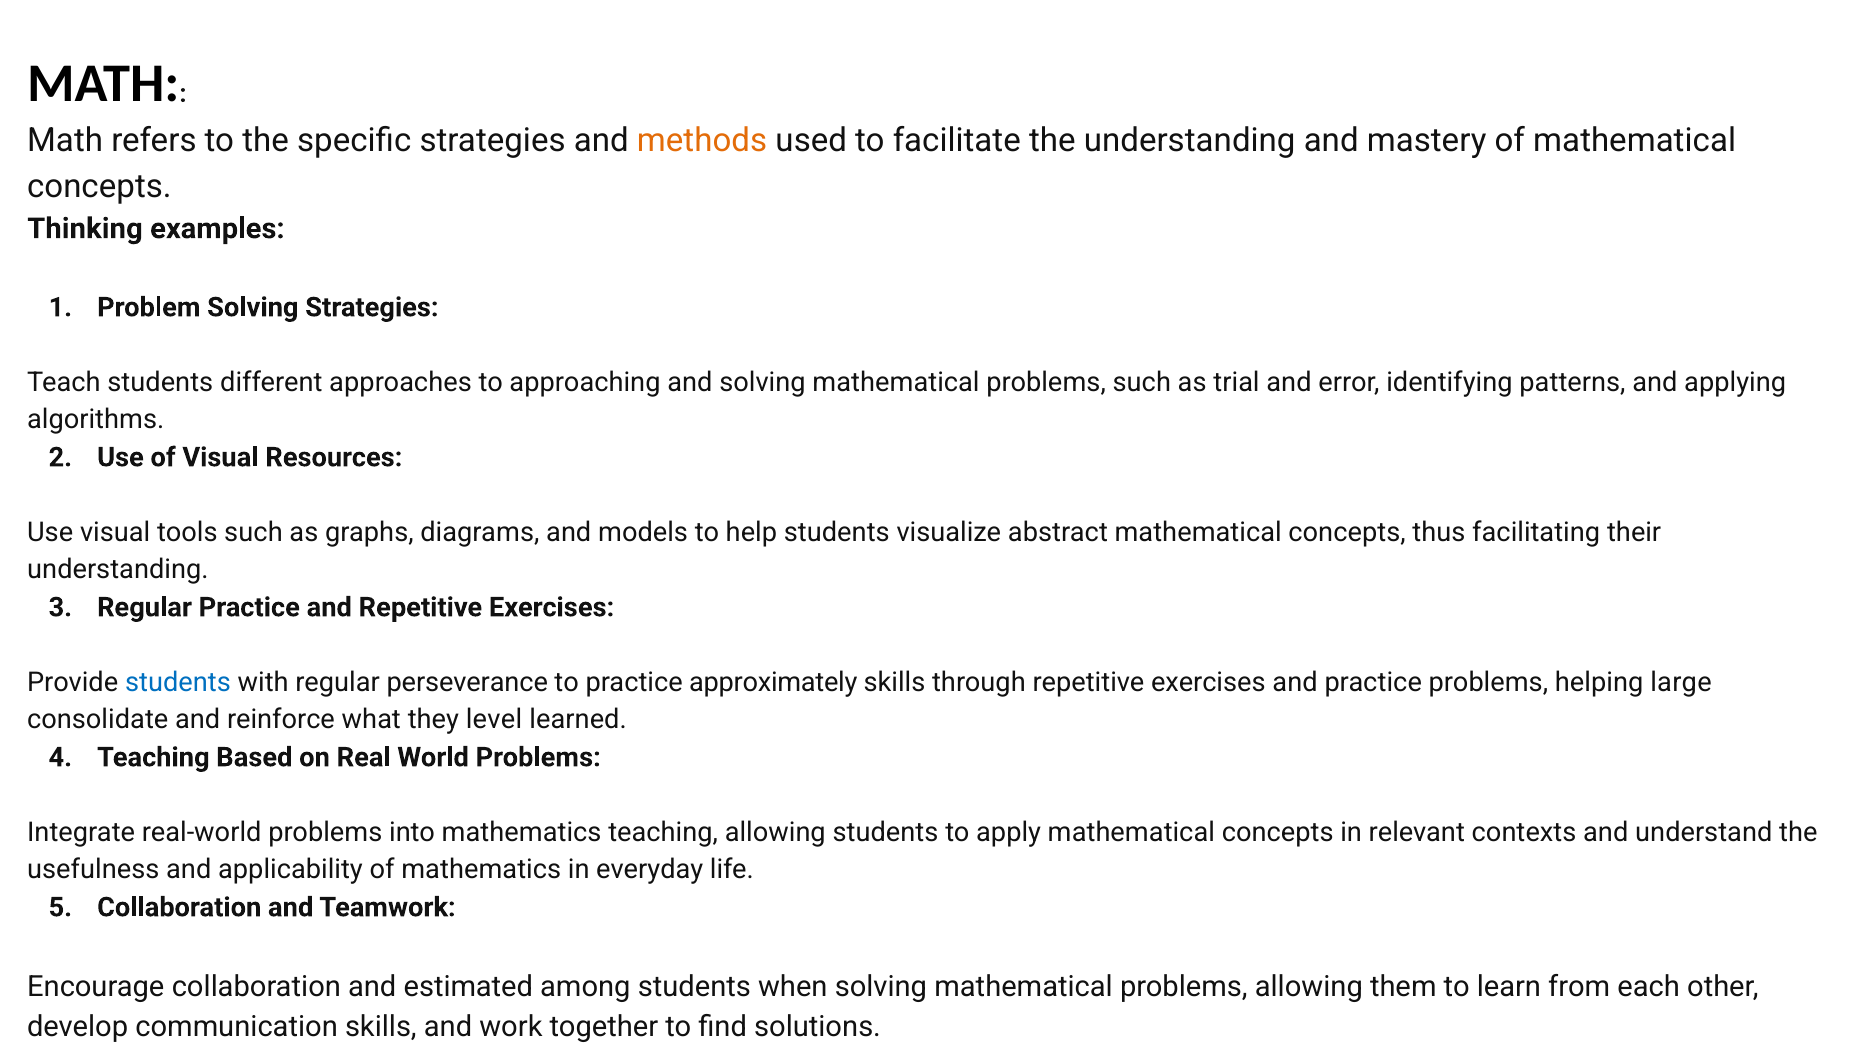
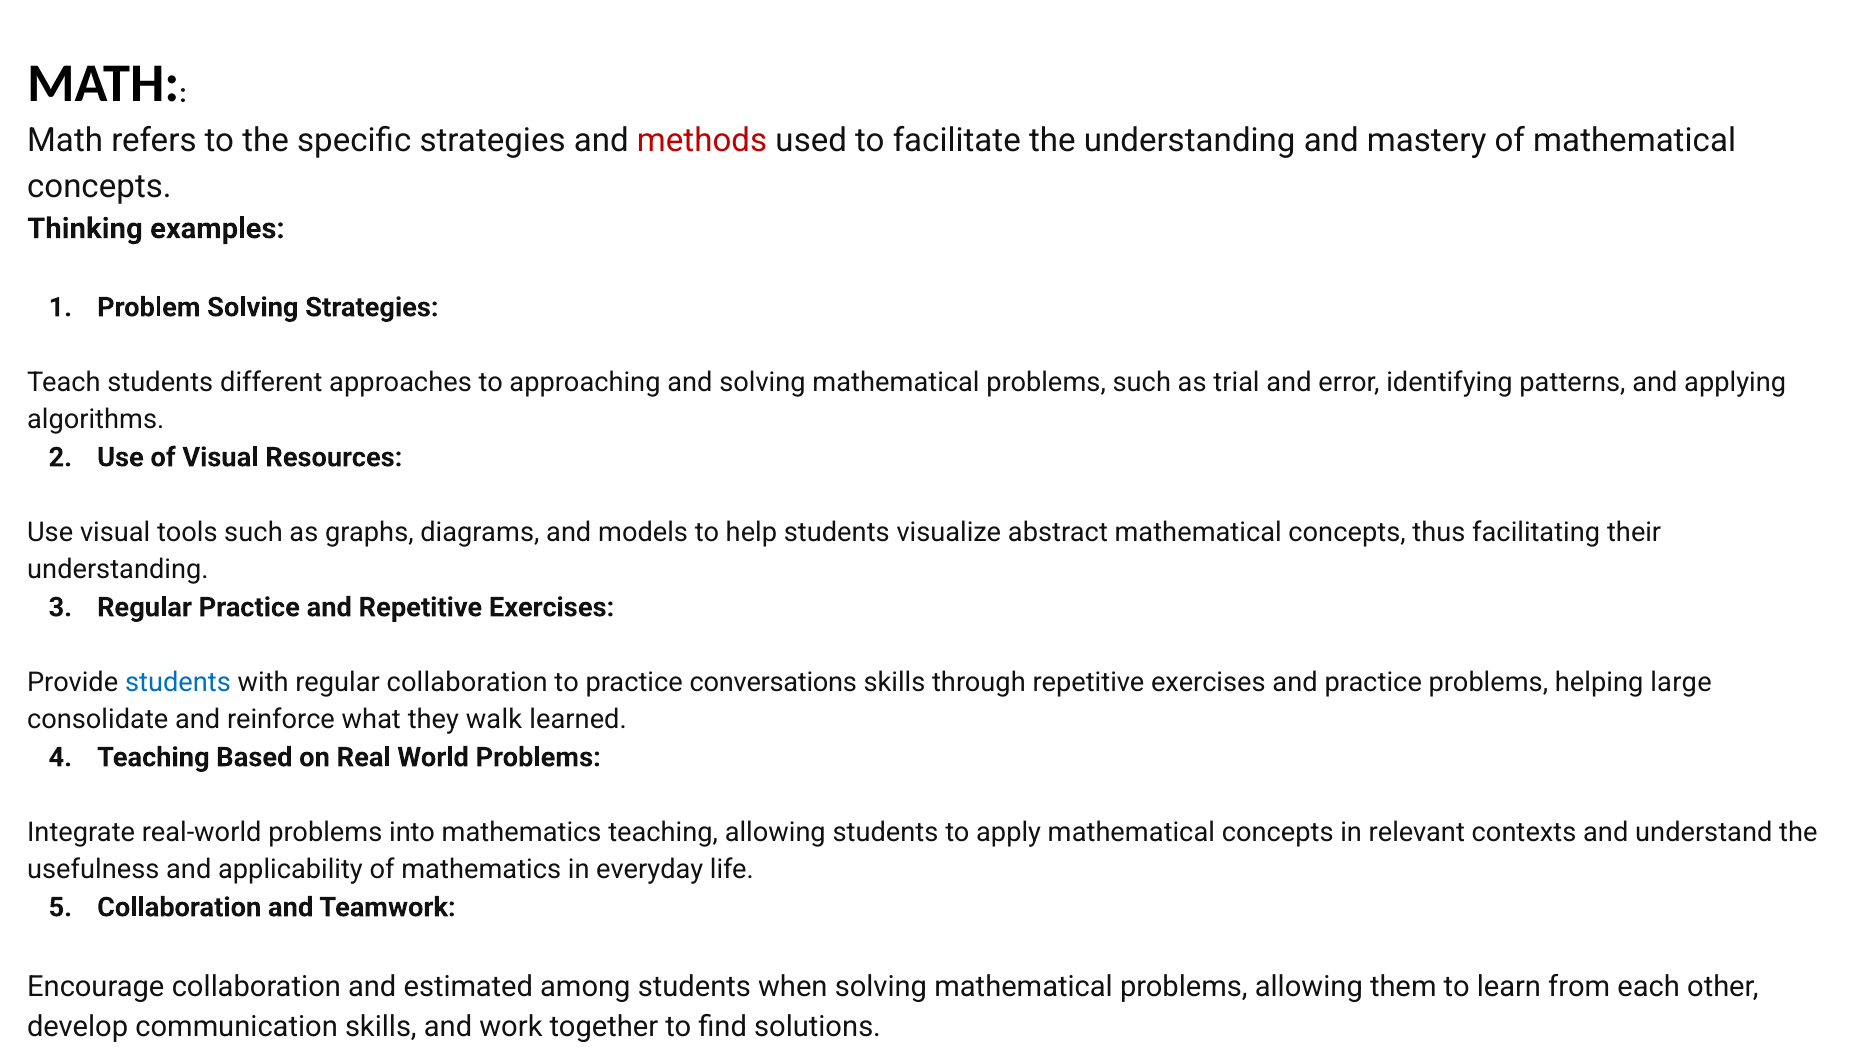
methods colour: orange -> red (702, 141)
regular perseverance: perseverance -> collaboration (467, 682)
approximately: approximately -> conversations (773, 682)
level: level -> walk (494, 720)
